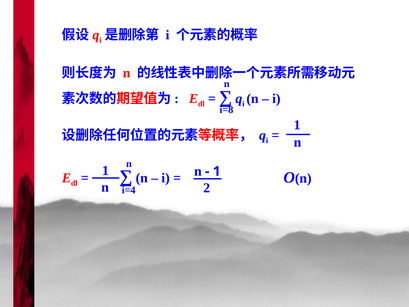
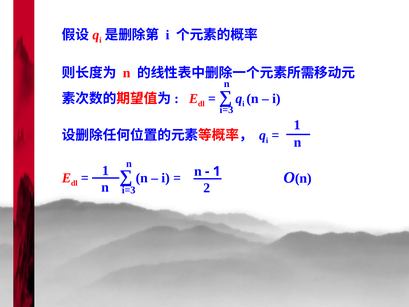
i=8: i=8 -> i=3 (226, 110)
i=4: i=4 -> i=3 (129, 190)
